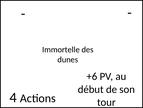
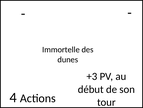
+6: +6 -> +3 (92, 76)
